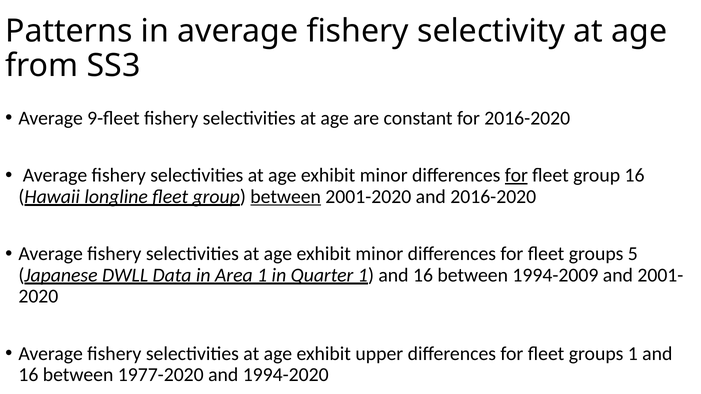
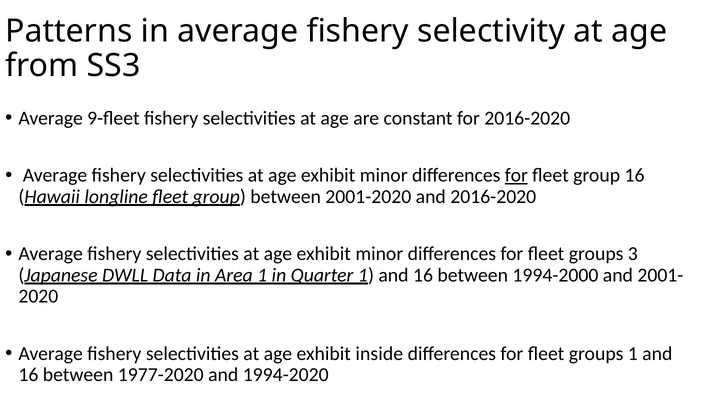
between underline: present -> none (286, 197)
5: 5 -> 3 (633, 254)
1994-2009: 1994-2009 -> 1994-2000 (555, 275)
upper: upper -> inside (379, 354)
